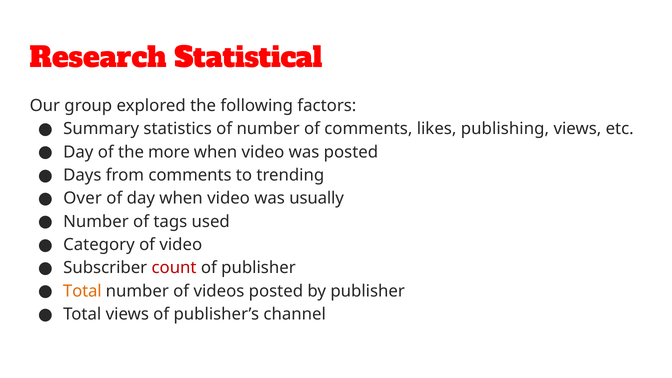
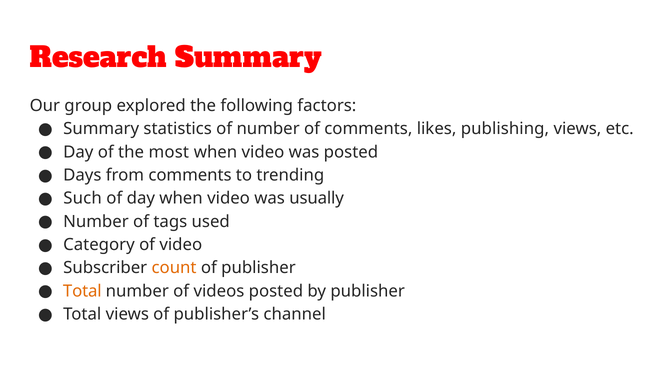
Research Statistical: Statistical -> Summary (249, 58)
more: more -> most (169, 152)
Over: Over -> Such (83, 198)
count colour: red -> orange (174, 268)
